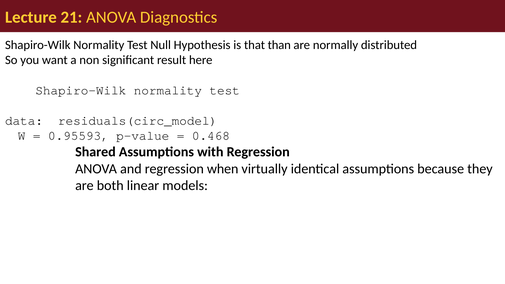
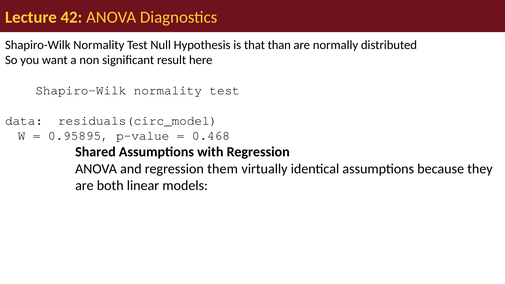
21: 21 -> 42 (71, 17)
0.95593: 0.95593 -> 0.95895 (78, 136)
when: when -> them (223, 169)
